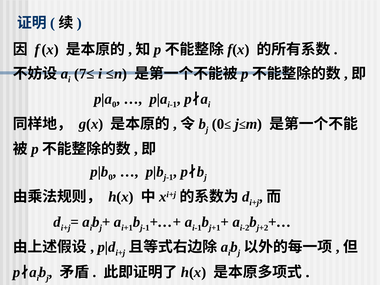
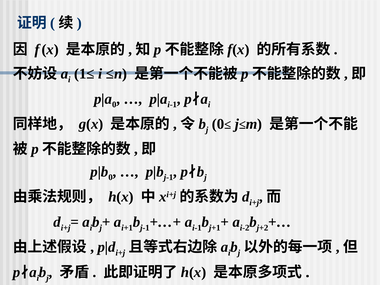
7≤: 7≤ -> 1≤ (84, 74)
